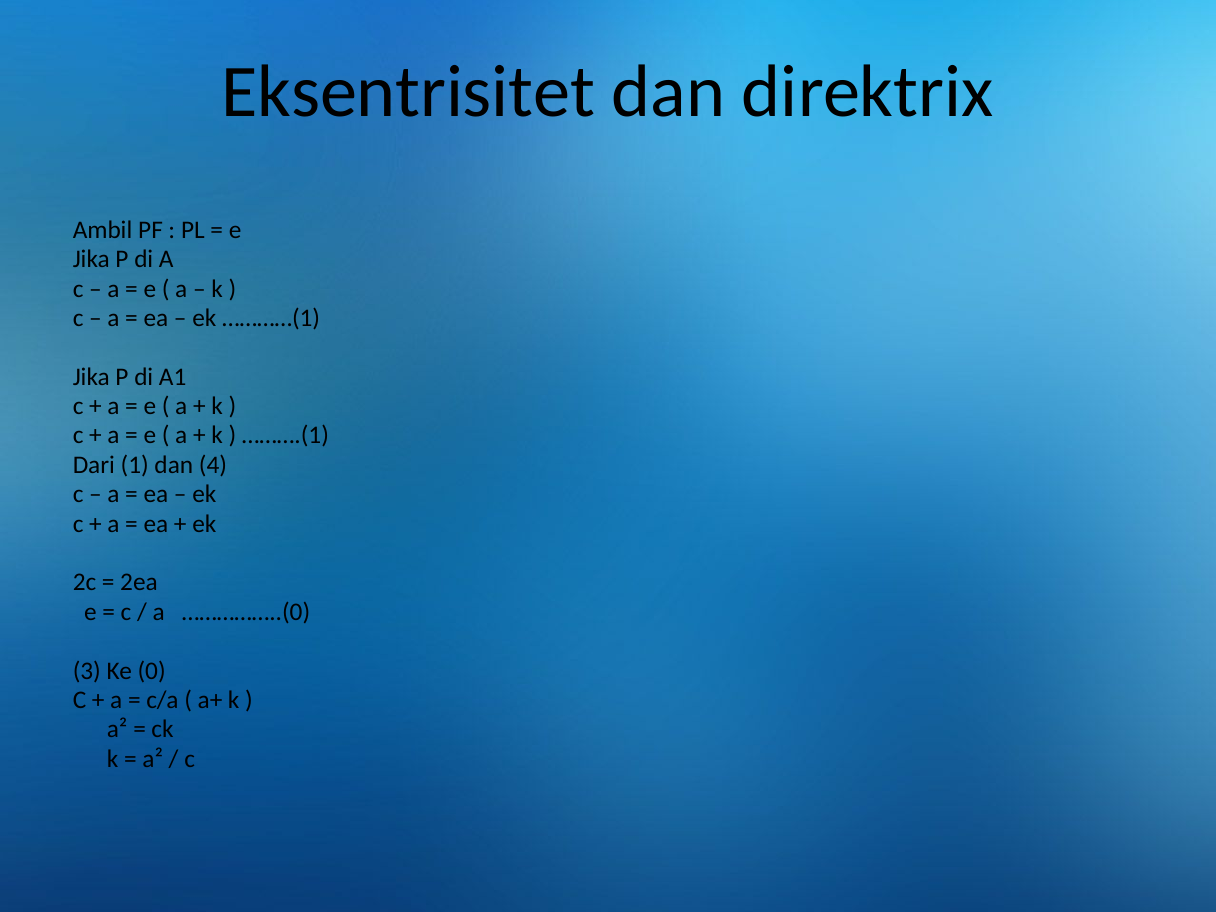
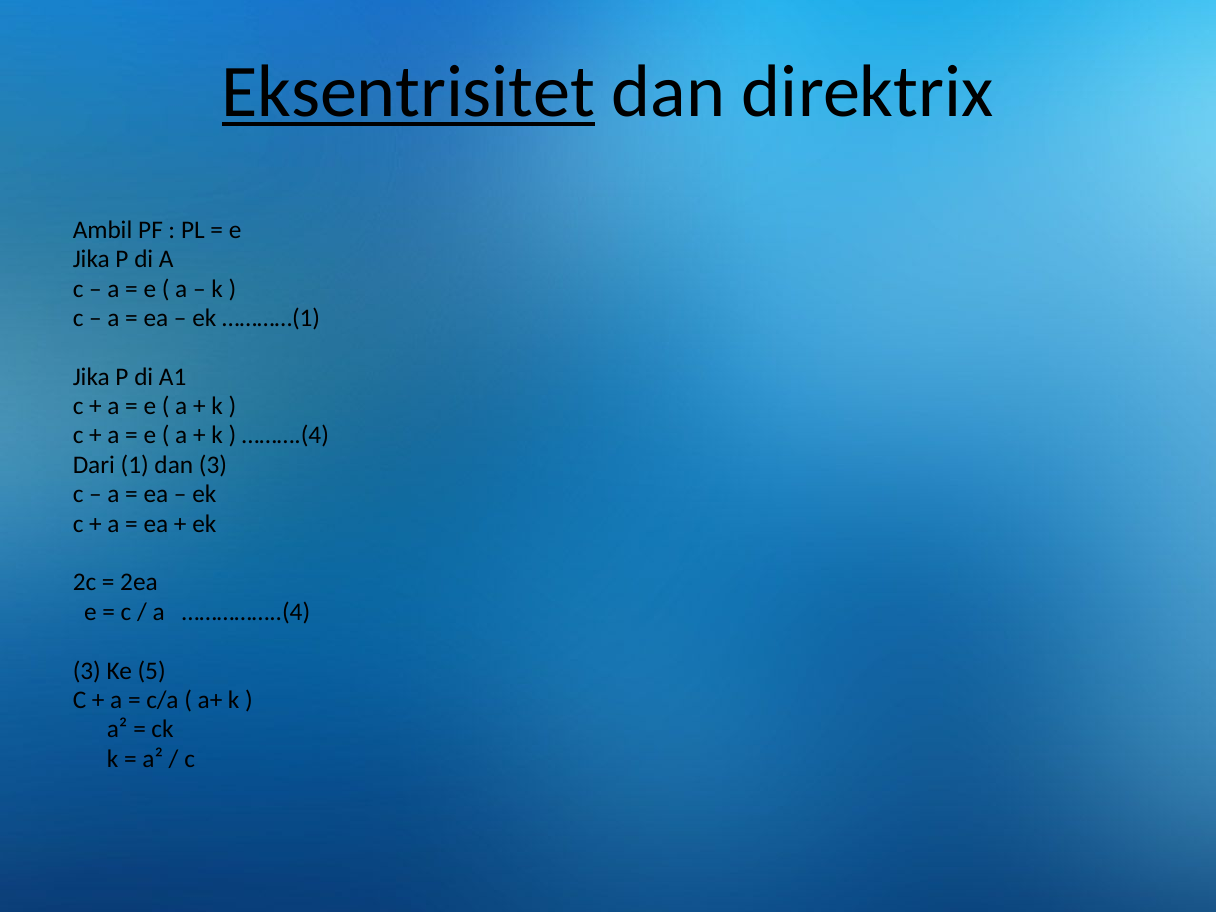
Eksentrisitet underline: none -> present (408, 92)
……….(1: ……….(1 -> ……….(4 (285, 436)
dan 4: 4 -> 3 (213, 465)
……………..(0: ……………..(0 -> ……………..(4 (246, 612)
0: 0 -> 5 (152, 671)
